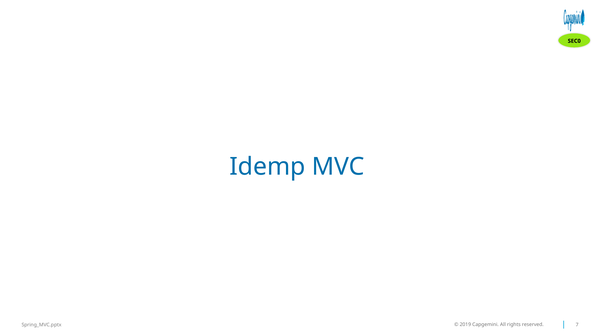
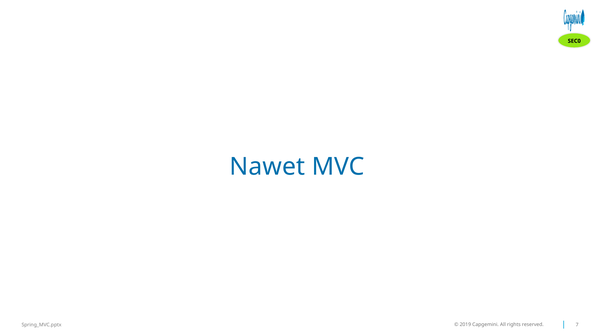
Idemp: Idemp -> Nawet (267, 167)
